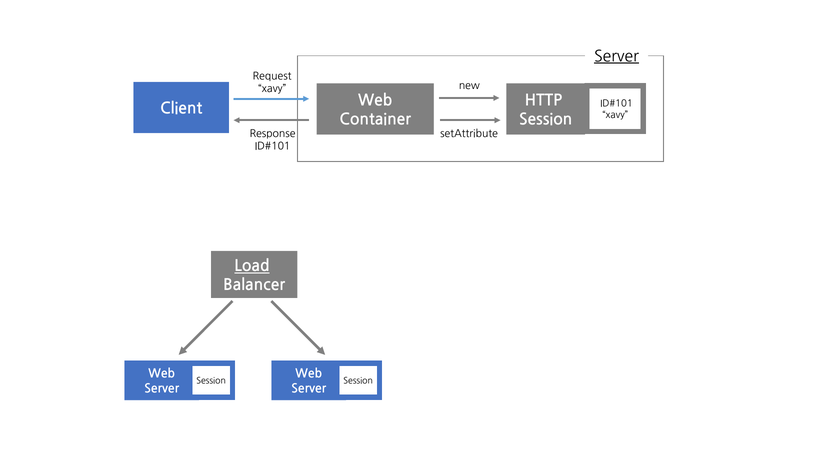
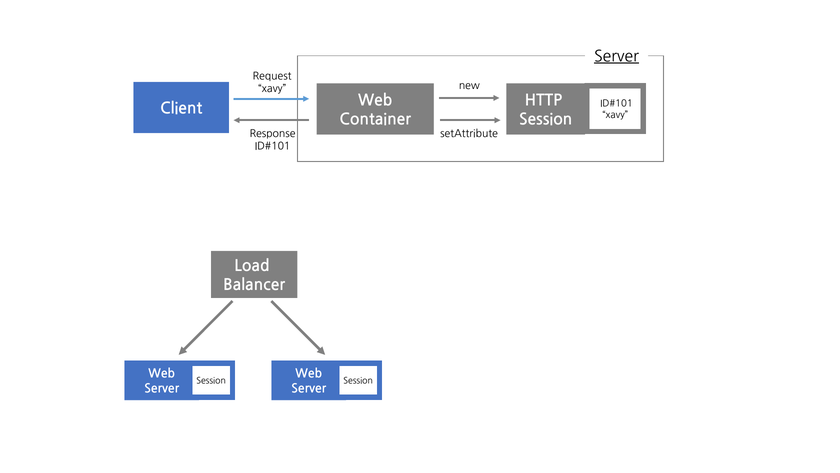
Load underline: present -> none (252, 266)
